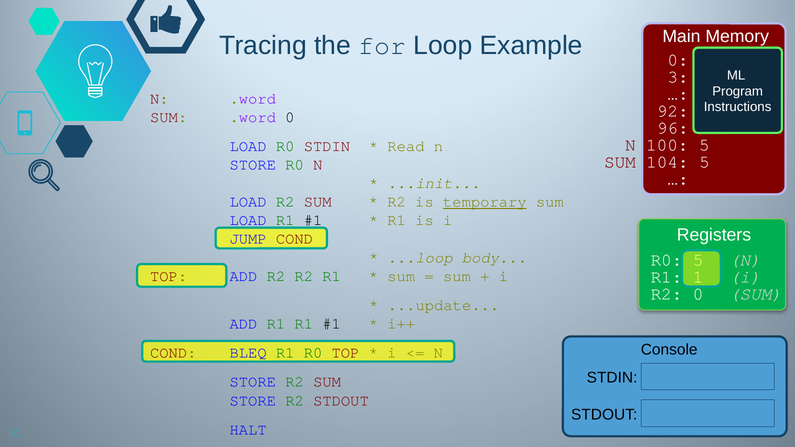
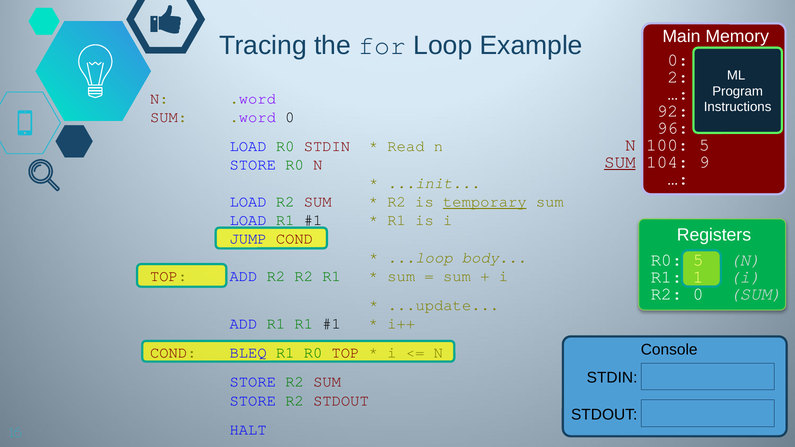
3: 3 -> 2 (678, 77)
SUM underline: none -> present (620, 162)
104 5: 5 -> 9 (704, 162)
